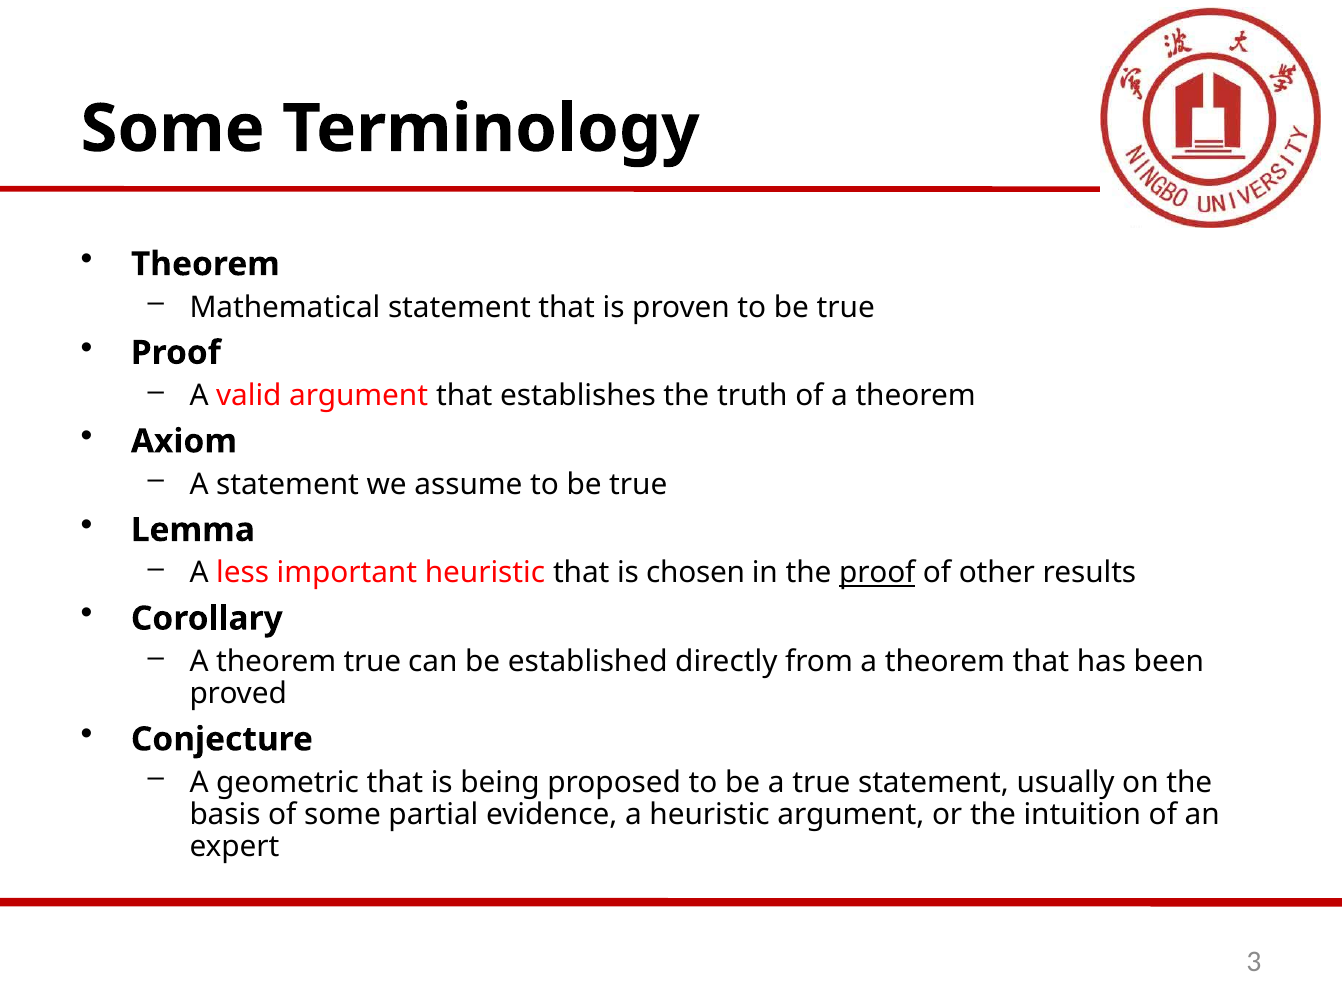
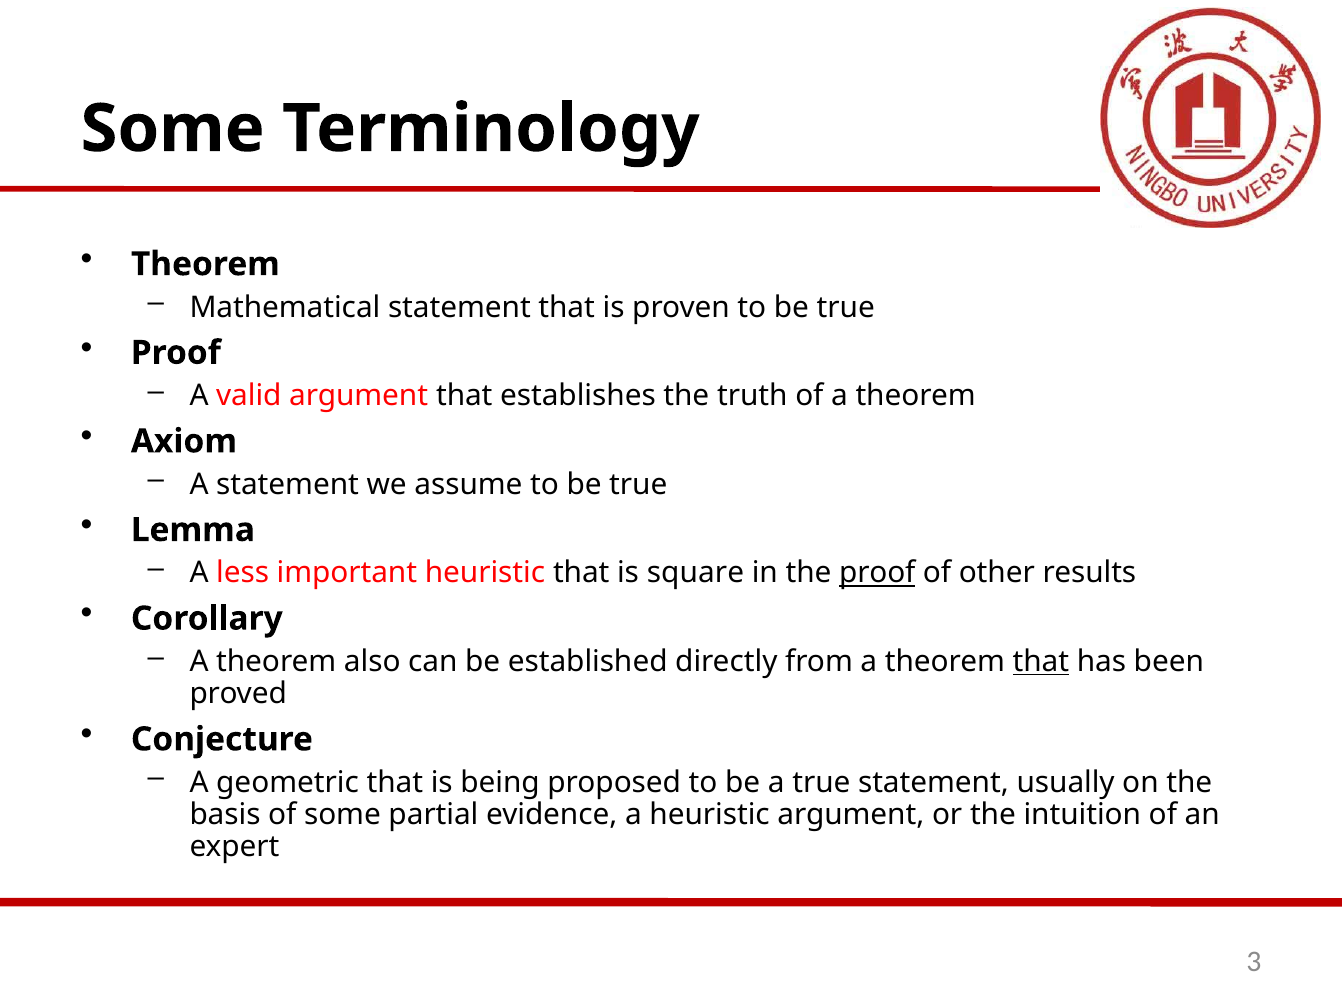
chosen: chosen -> square (695, 573)
theorem true: true -> also (372, 661)
that underline: none -> present (1041, 661)
